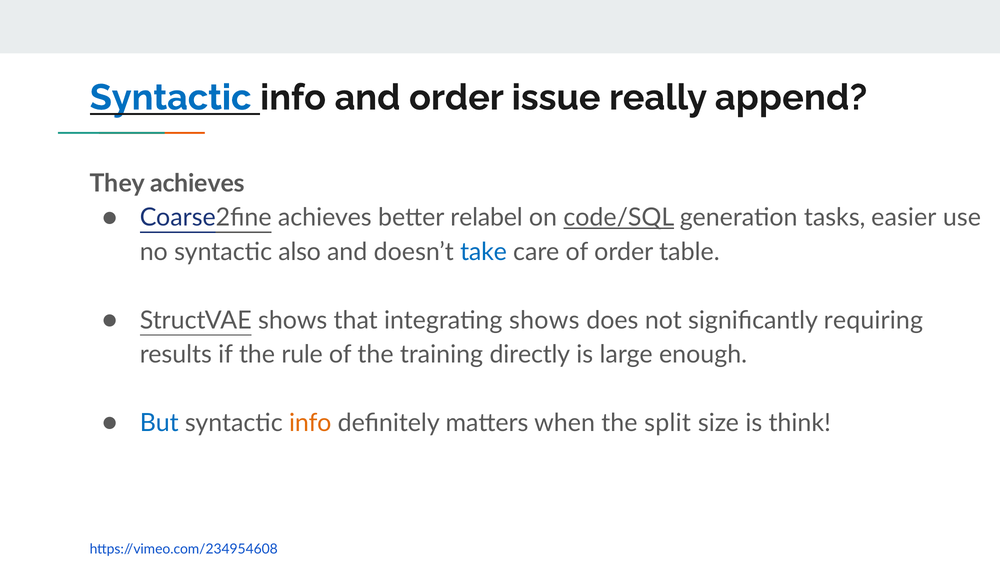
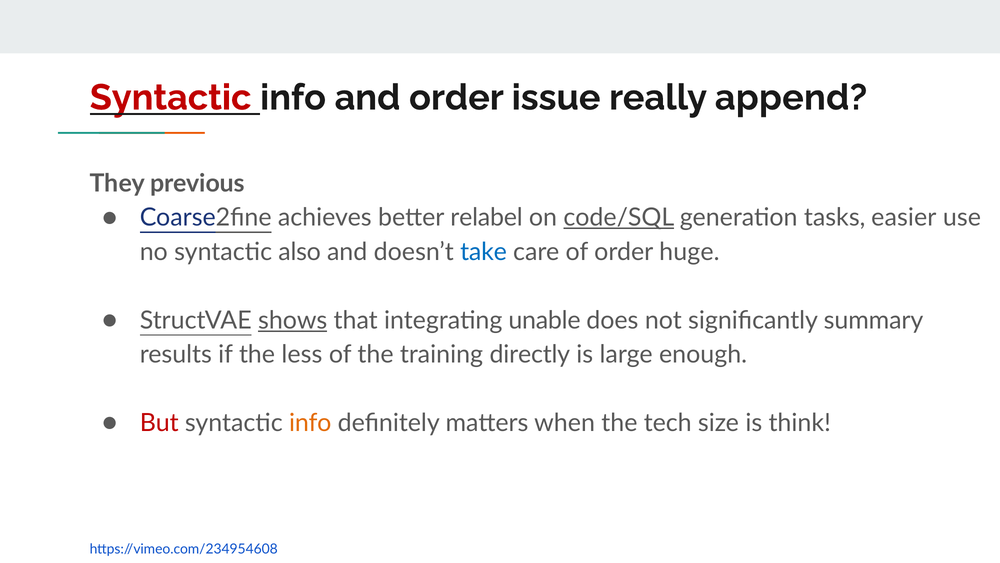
Syntactic colour: blue -> red (171, 97)
They achieves: achieves -> previous (197, 183)
table: table -> huge (689, 252)
shows underline: none -> present (293, 320)
integrating shows: shows -> unable (545, 320)
requiring: requiring -> summary (874, 320)
rule: rule -> less (302, 354)
But colour: blue -> red (159, 422)
split: split -> tech (668, 422)
